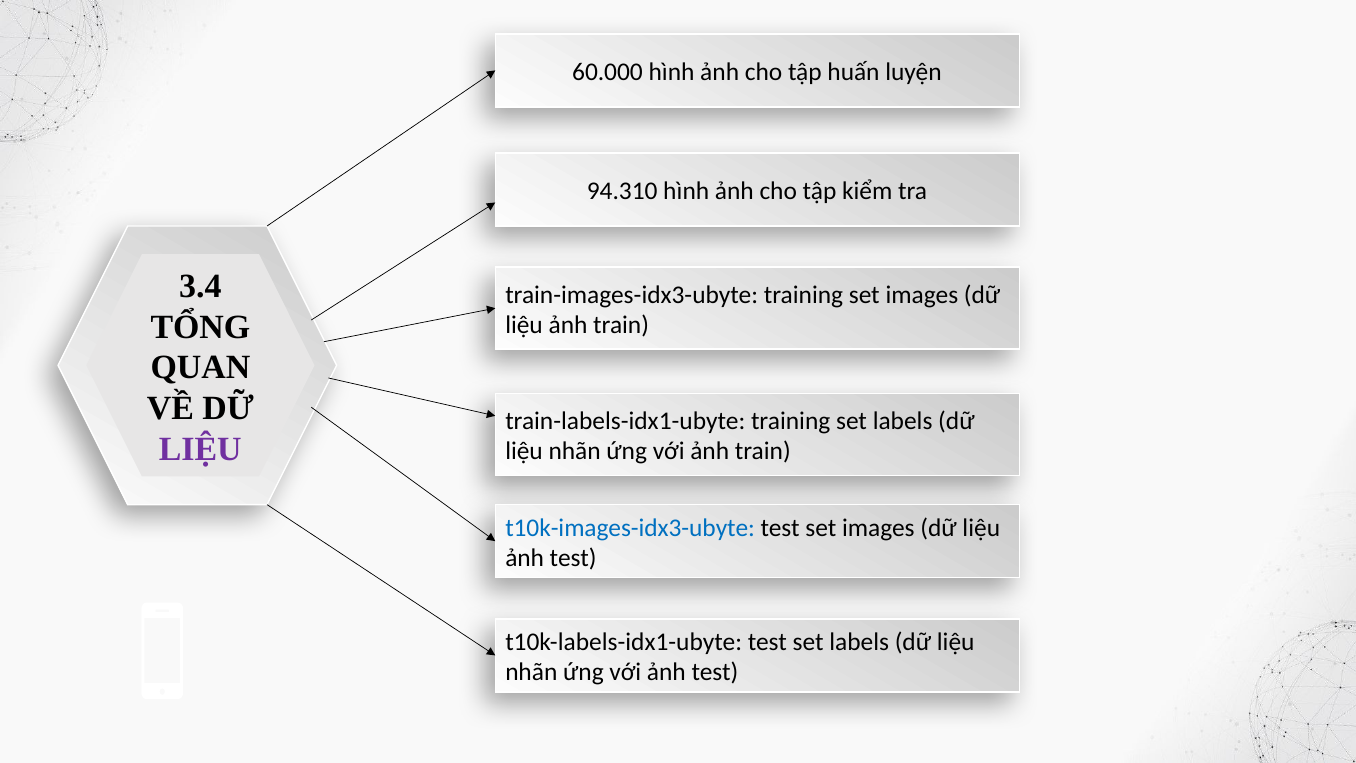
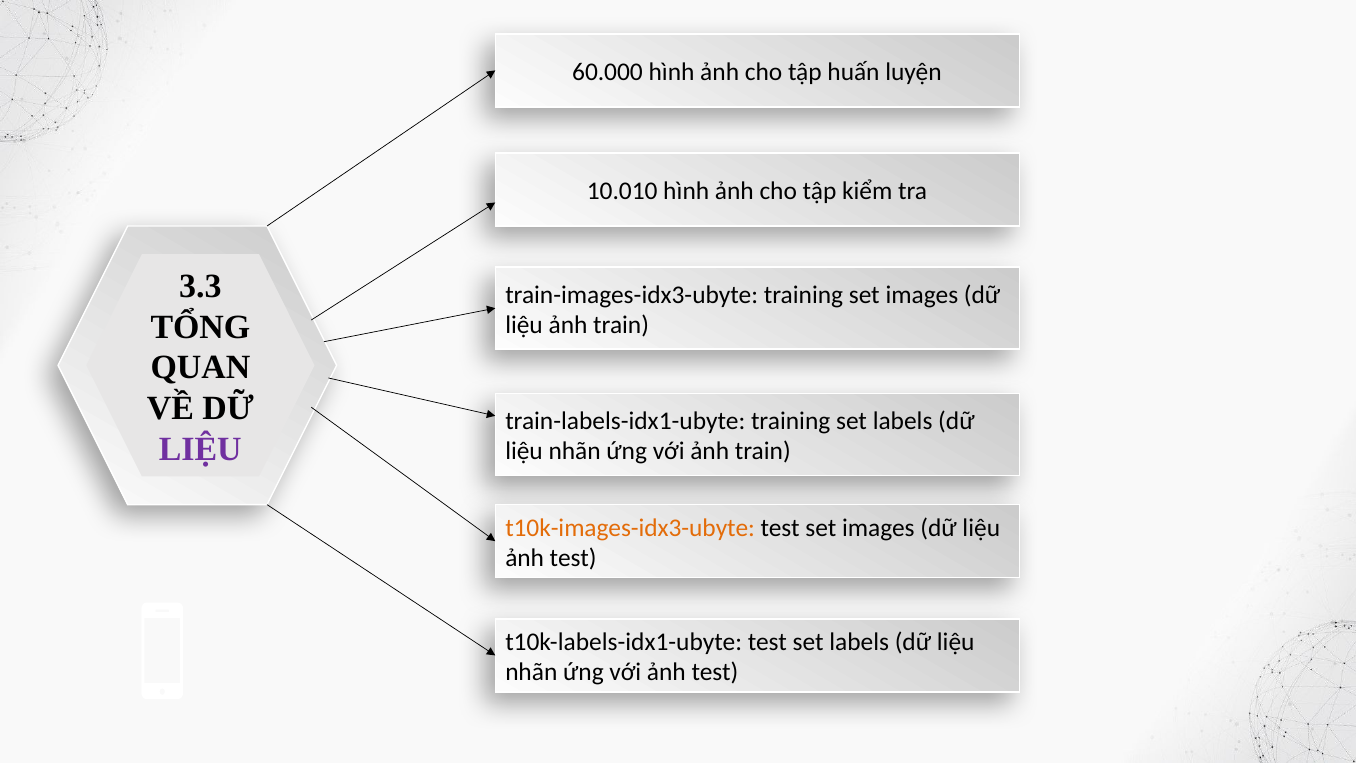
94.310: 94.310 -> 10.010 (622, 191)
3.4: 3.4 -> 3.3 (200, 286)
t10k-images-idx3-ubyte colour: blue -> orange (630, 527)
